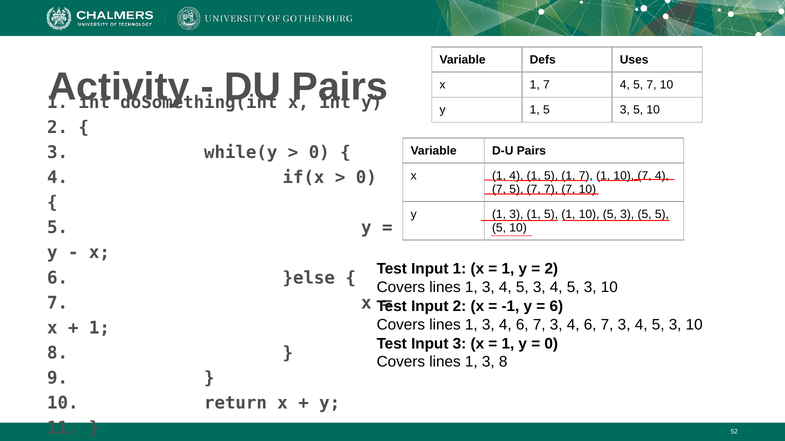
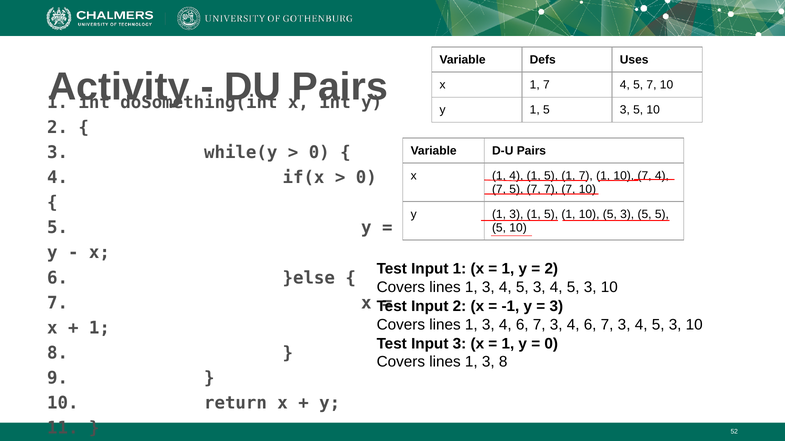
6: 6 -> 3 (556, 307)
